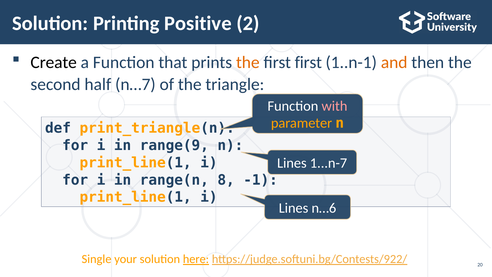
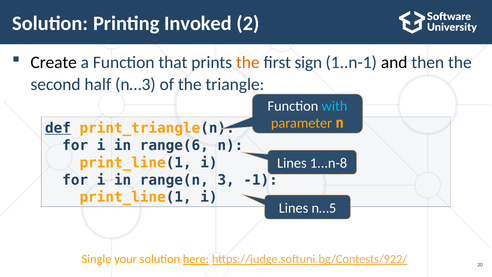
Positive: Positive -> Invoked (198, 23)
first first: first -> sign (308, 62)
and colour: orange -> black (394, 62)
n…7: n…7 -> n…3 (135, 84)
with colour: pink -> light blue (334, 106)
def underline: none -> present (58, 128)
range(9: range(9 -> range(6 (174, 145)
1...n-7: 1...n-7 -> 1...n-8 (329, 163)
8: 8 -> 3 (226, 180)
n…6: n…6 -> n…5 (324, 208)
